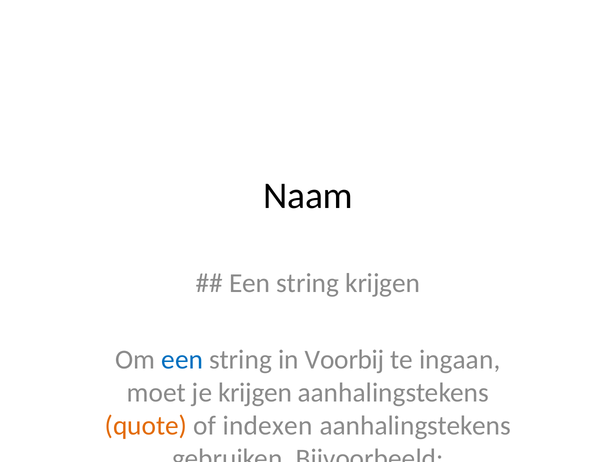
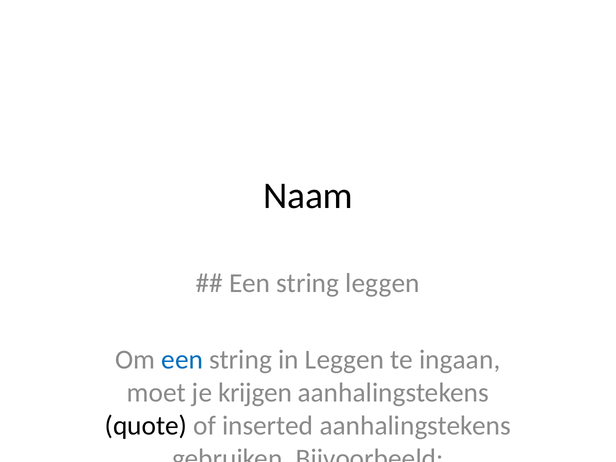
string krijgen: krijgen -> leggen (383, 283)
in Voorbij: Voorbij -> Leggen (345, 360)
quote colour: orange -> black (146, 426)
indexen: indexen -> inserted (268, 426)
